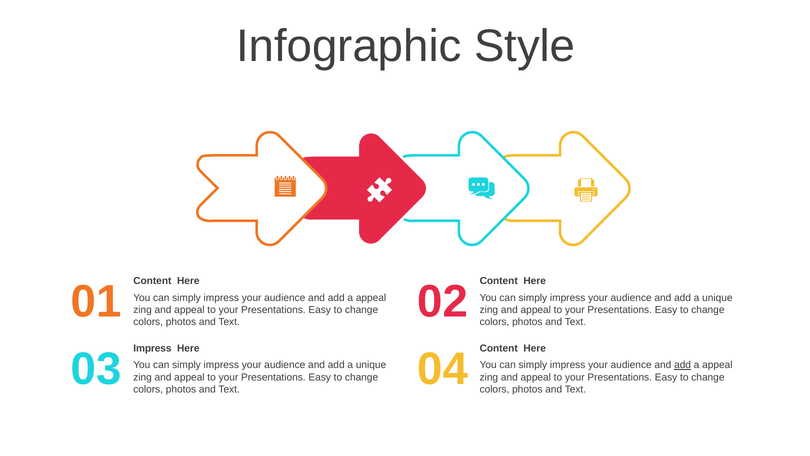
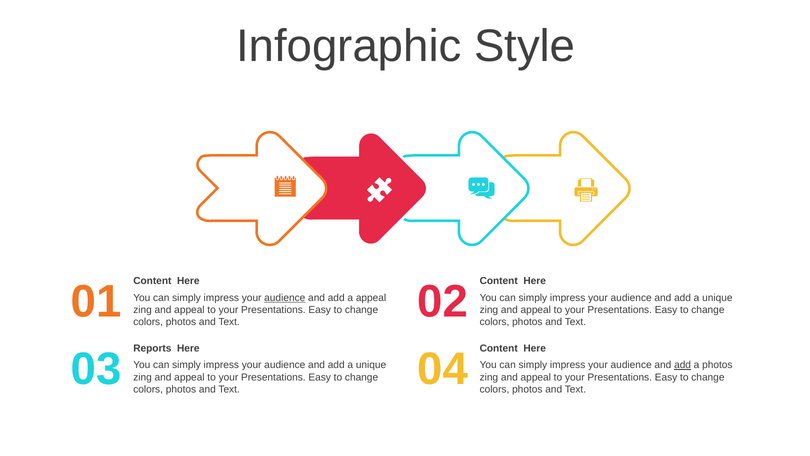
audience underline: none -> present (285, 297)
Impress: Impress -> Reports (152, 348)
appeal: appeal -> photos (717, 365)
